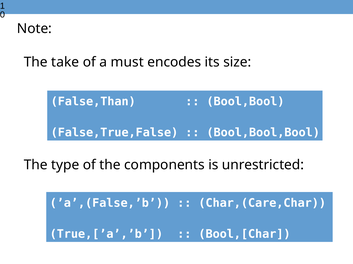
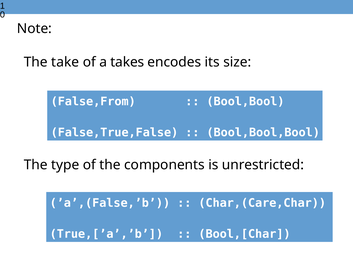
must: must -> takes (127, 62)
False,Than: False,Than -> False,From (93, 102)
